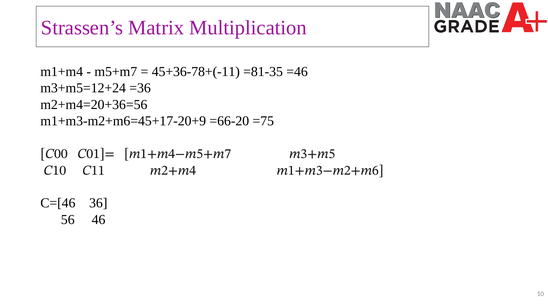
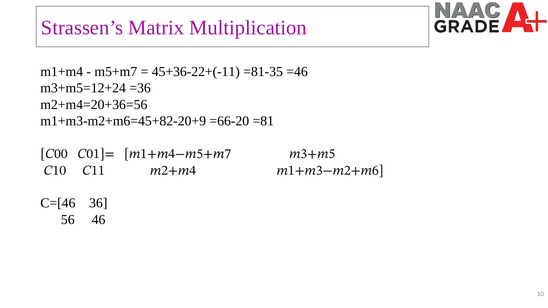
45+36-78+(-11: 45+36-78+(-11 -> 45+36-22+(-11 (196, 72)
m1+m3-m2+m6=45+17-20+9: m1+m3-m2+m6=45+17-20+9 -> m1+m3-m2+m6=45+82-20+9 (123, 121)
=75: =75 -> =81 (263, 121)
